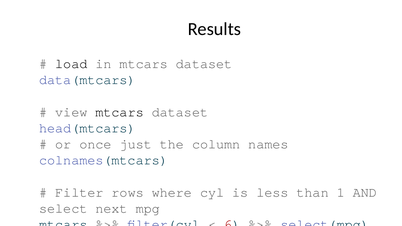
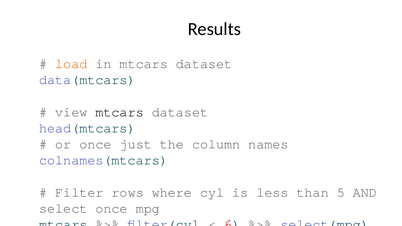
load colour: black -> orange (71, 64)
1: 1 -> 5 (341, 192)
select next: next -> once (112, 208)
